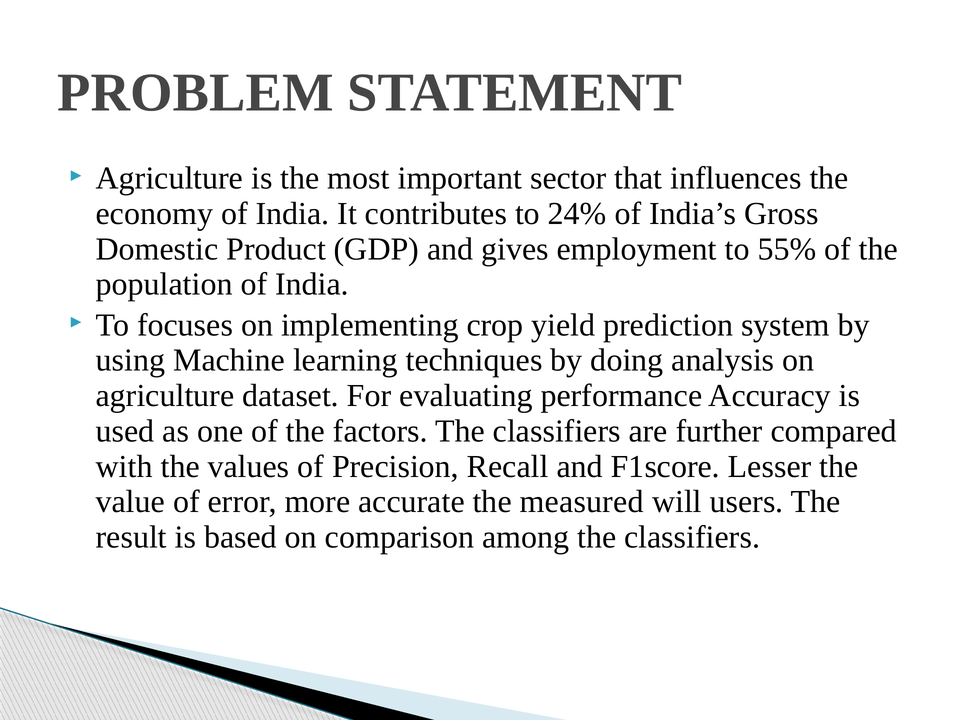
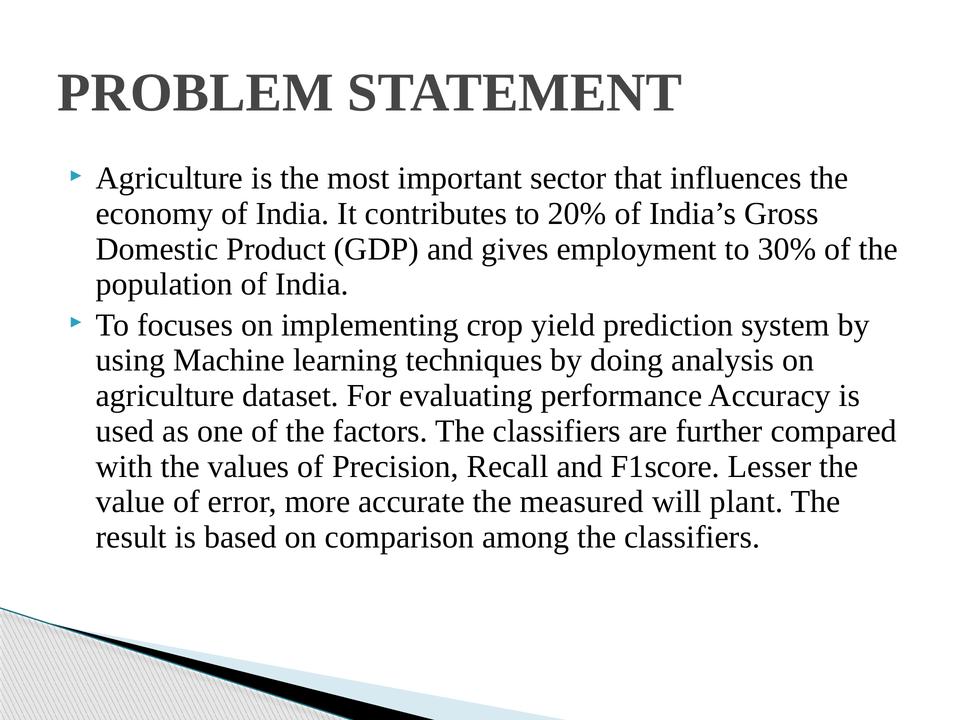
24%: 24% -> 20% (577, 214)
55%: 55% -> 30% (787, 249)
users: users -> plant (746, 502)
